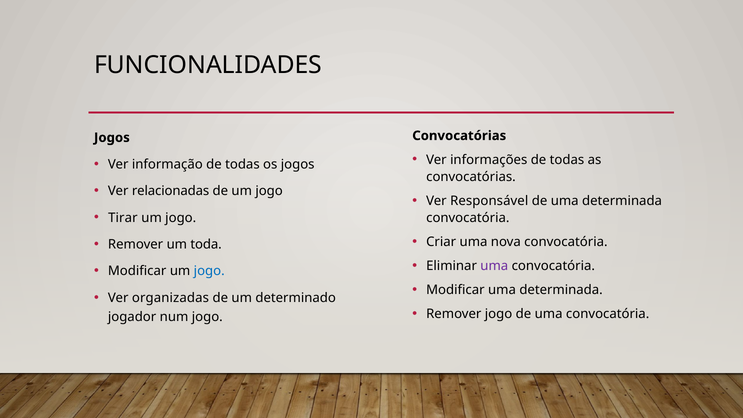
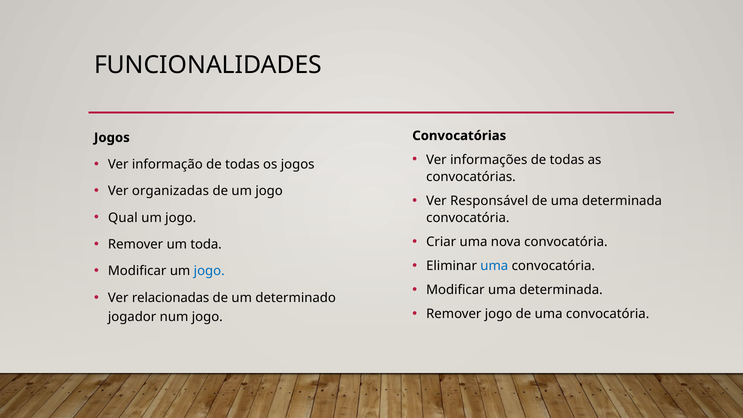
relacionadas: relacionadas -> organizadas (170, 191)
Tirar: Tirar -> Qual (123, 218)
uma colour: purple -> blue (494, 266)
organizadas: organizadas -> relacionadas (171, 298)
